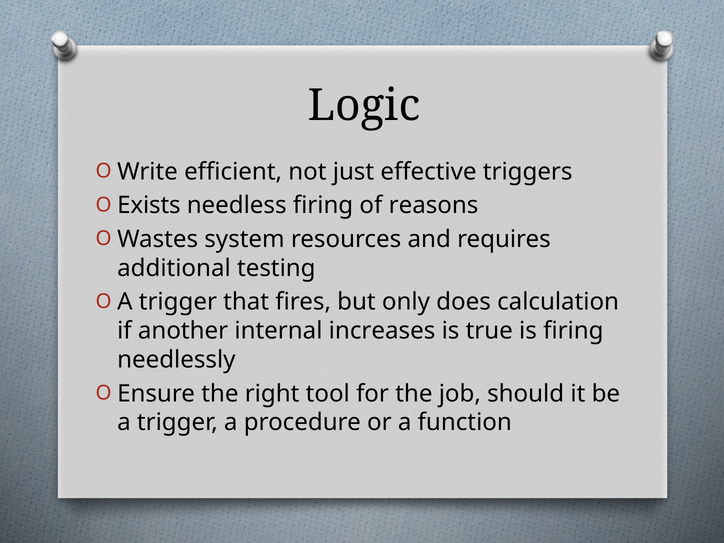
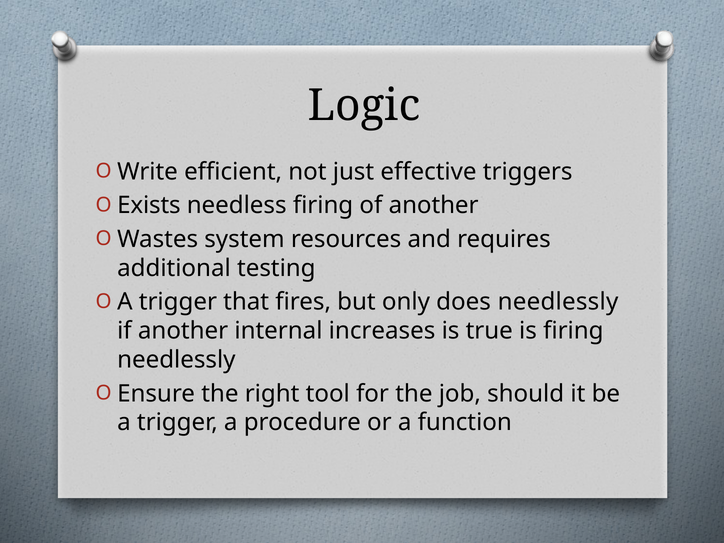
of reasons: reasons -> another (434, 205)
does calculation: calculation -> needlessly (558, 302)
